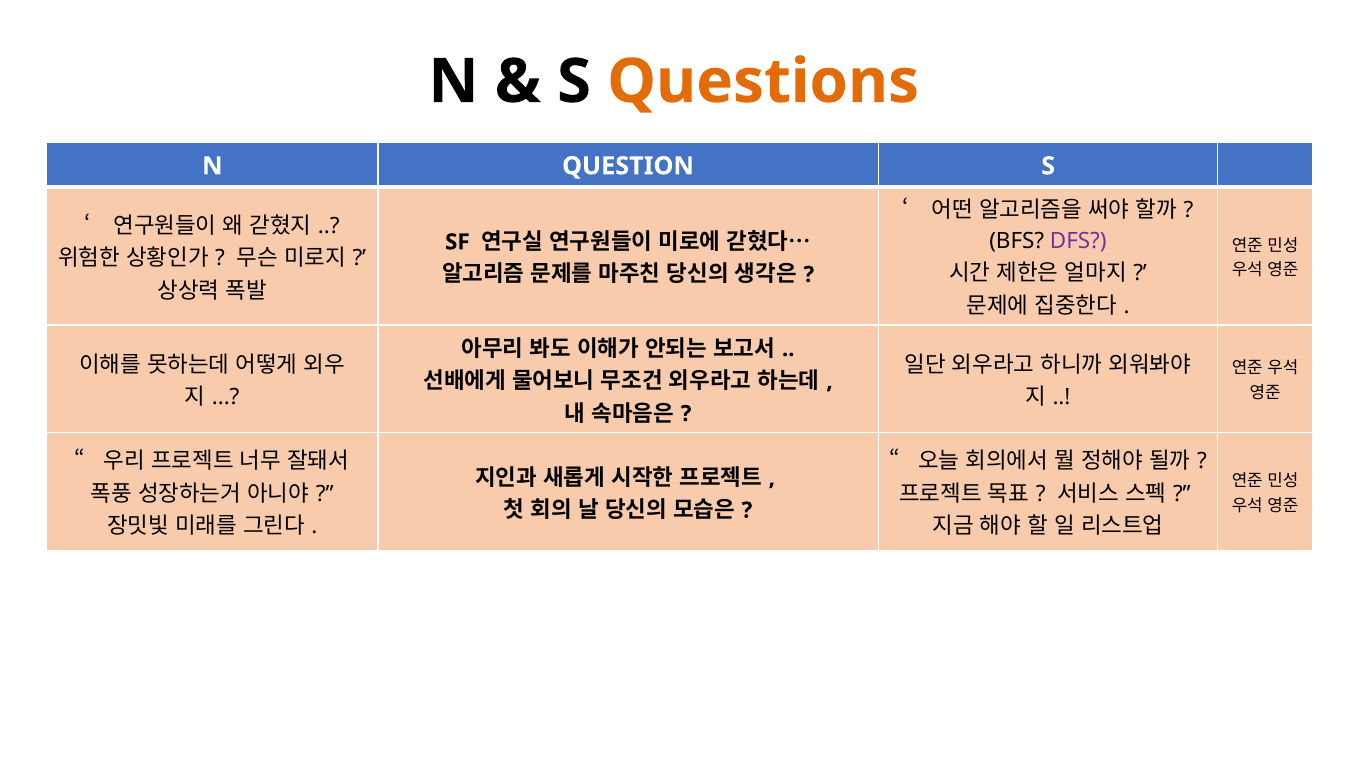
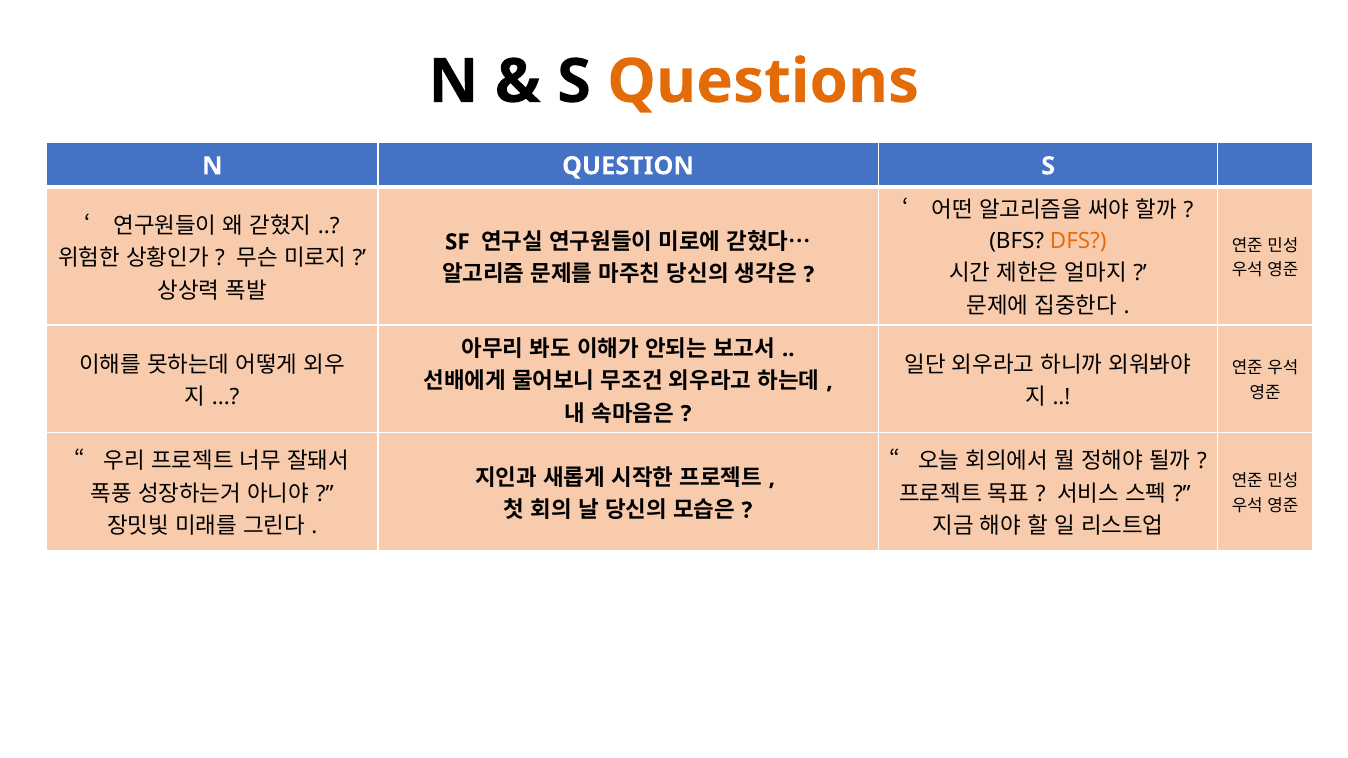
DFS colour: purple -> orange (1078, 241)
